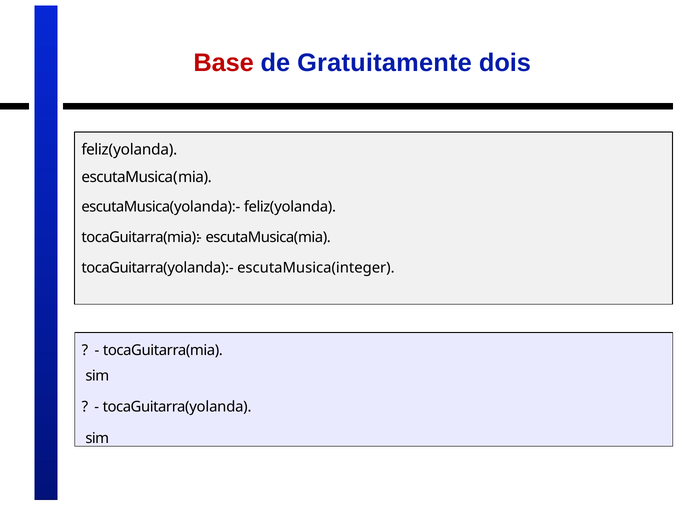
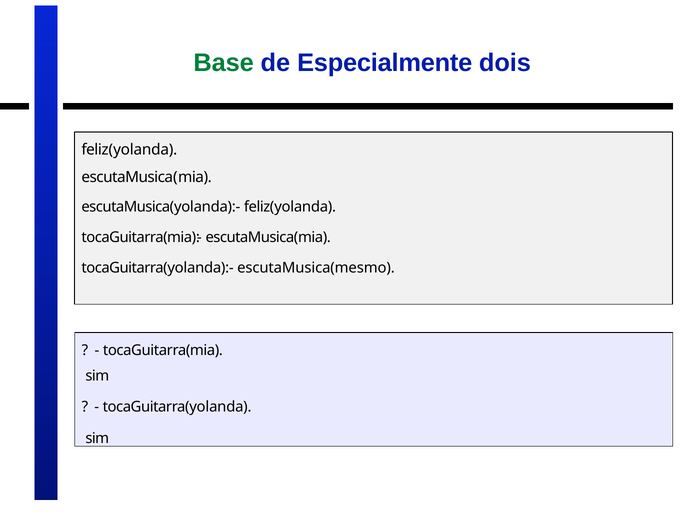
Base colour: red -> green (224, 63)
Gratuitamente: Gratuitamente -> Especialmente (385, 63)
escutaMusica(integer: escutaMusica(integer -> escutaMusica(mesmo (316, 268)
